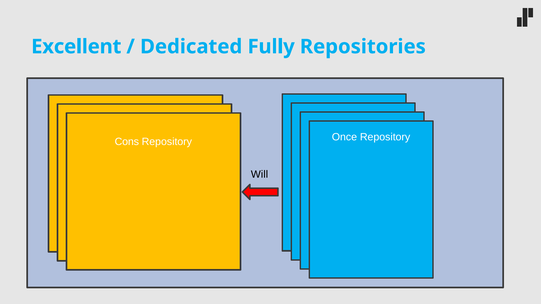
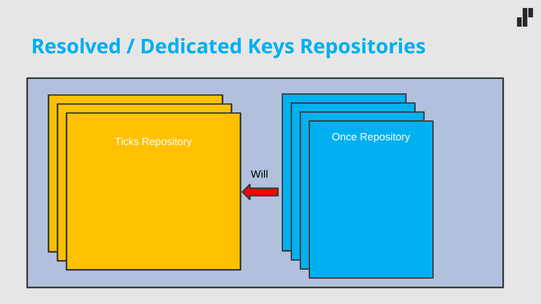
Excellent: Excellent -> Resolved (76, 47)
Fully: Fully -> Keys (271, 47)
Cons: Cons -> Ticks (127, 142)
